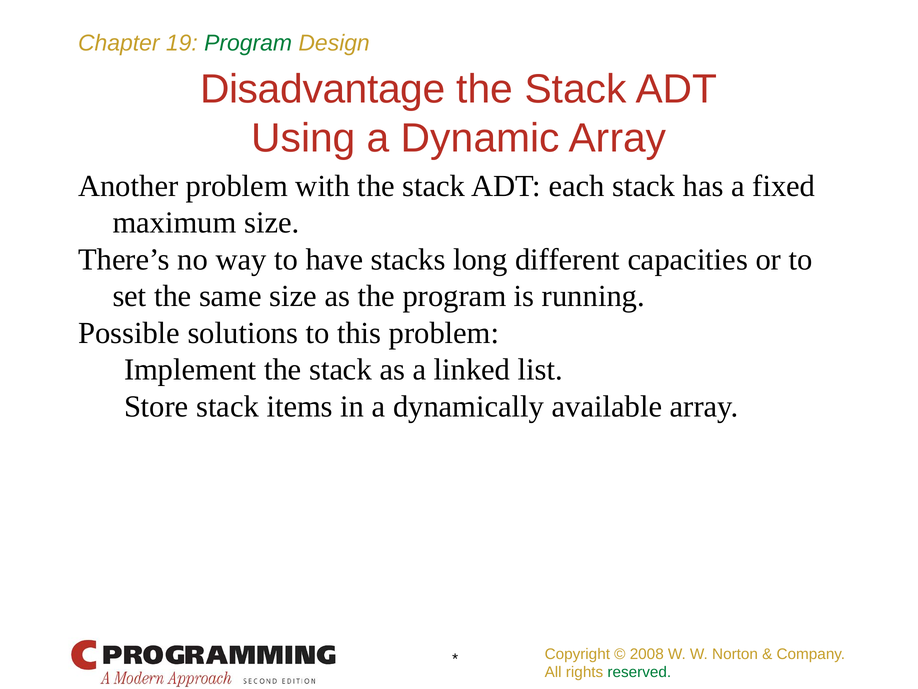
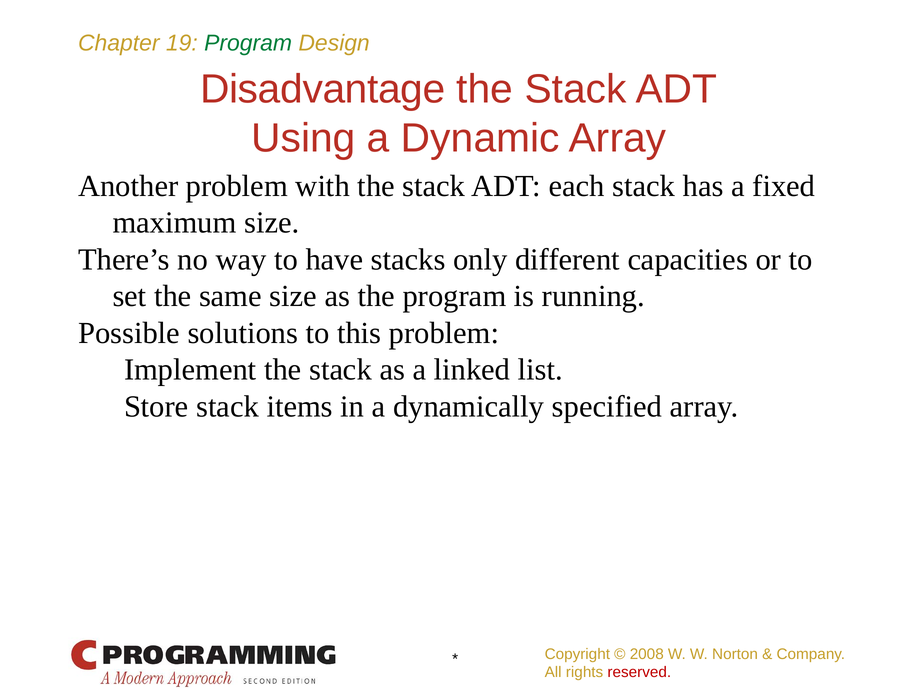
long: long -> only (480, 259)
available: available -> specified (607, 406)
reserved colour: green -> red (639, 672)
